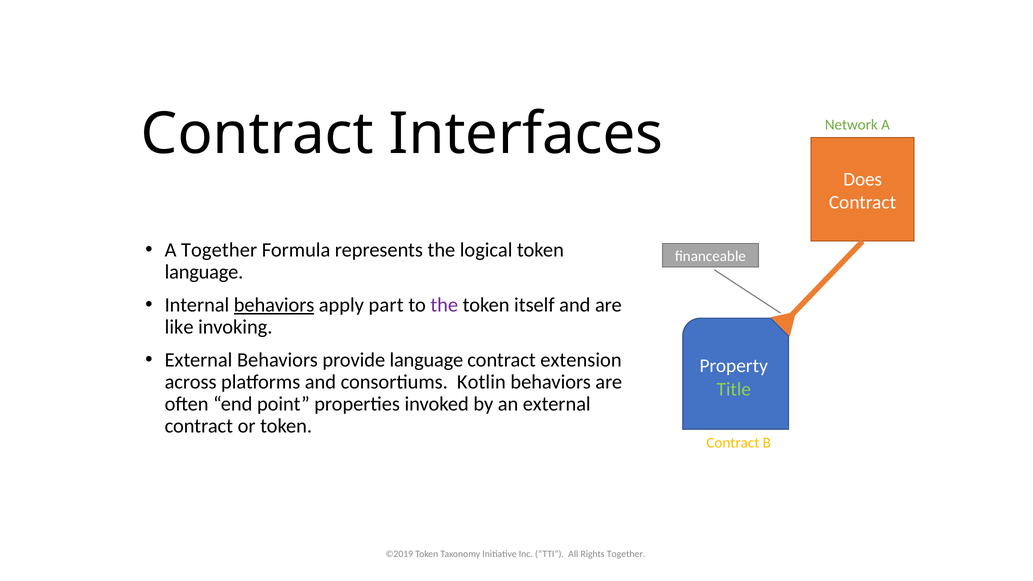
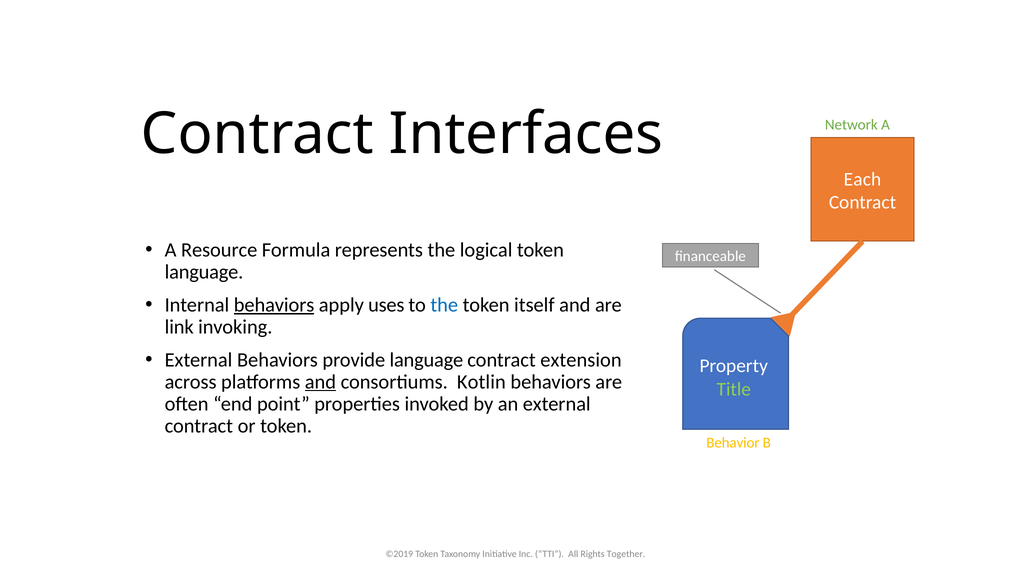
Does: Does -> Each (862, 179)
A Together: Together -> Resource (219, 250)
part: part -> uses (386, 305)
the colour: purple -> blue (444, 305)
like: like -> link (179, 327)
and underline: none -> present (320, 382)
Contract: Contract -> Behavior (733, 443)
